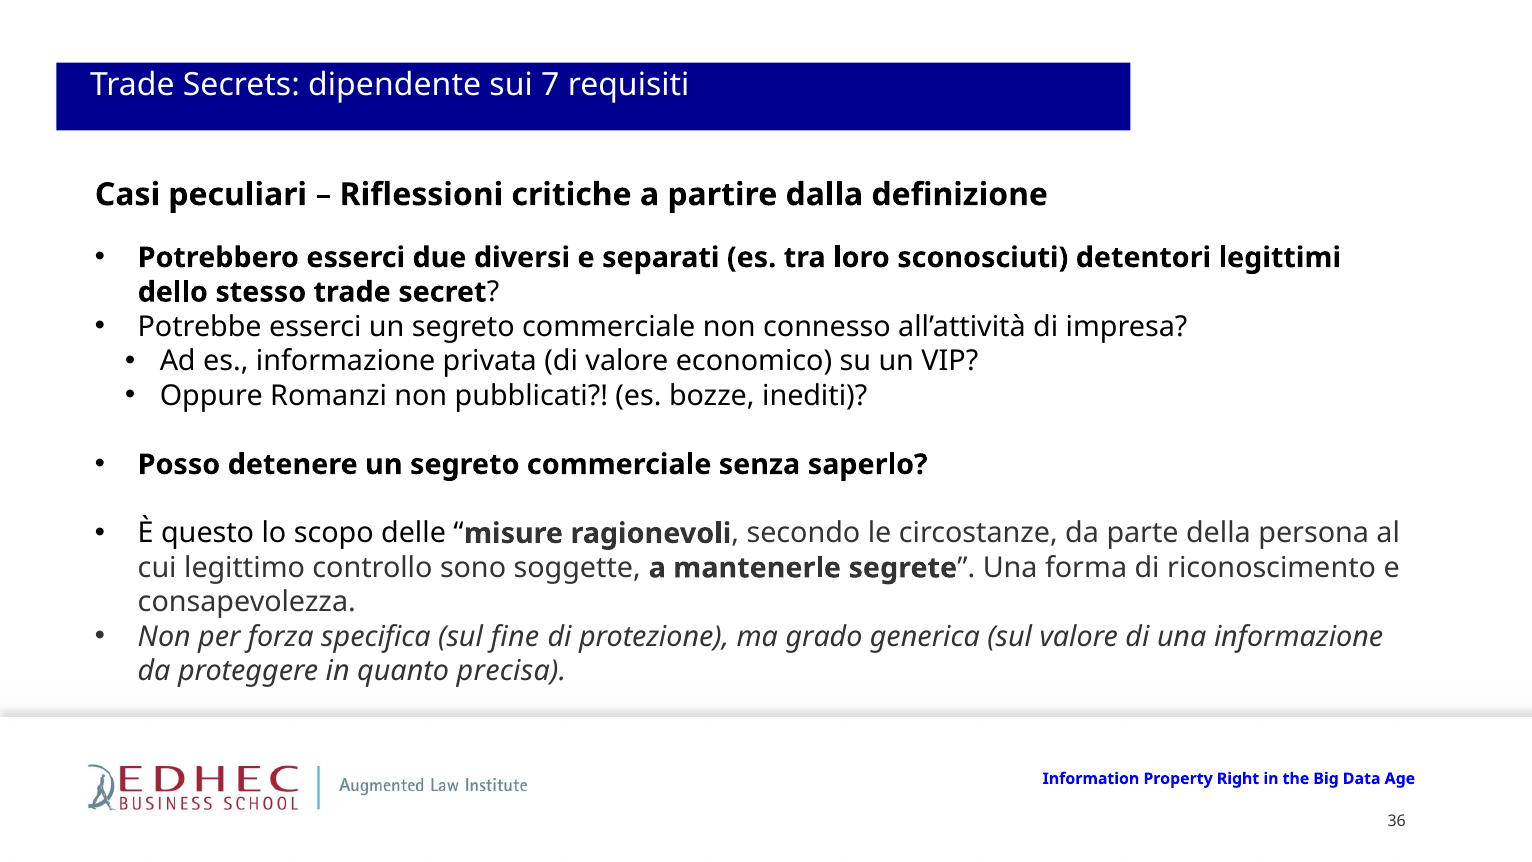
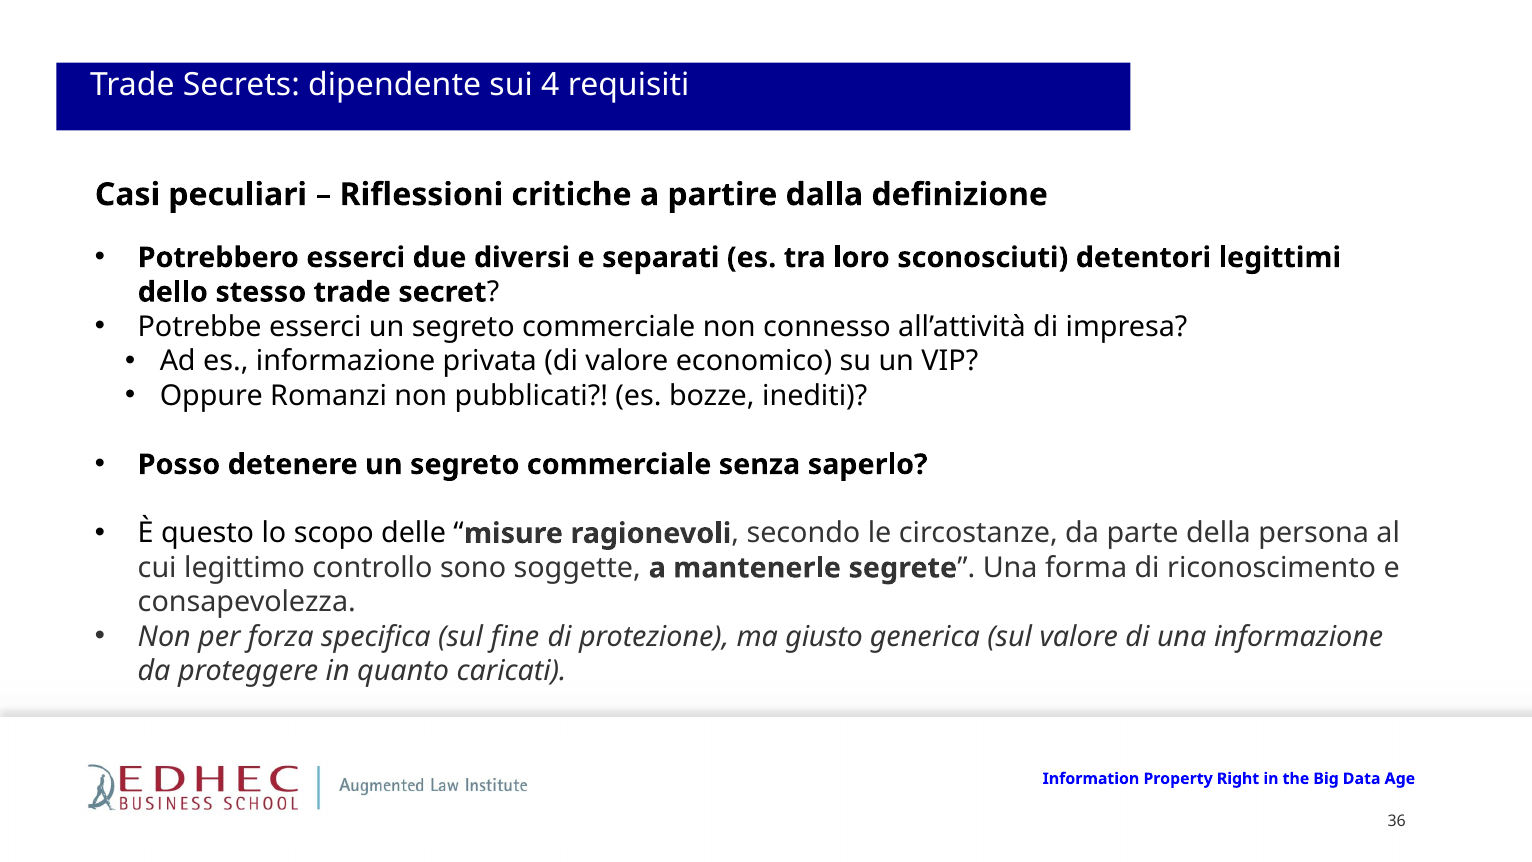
7: 7 -> 4 (550, 85)
grado: grado -> giusto (824, 637)
precisa: precisa -> caricati (512, 671)
